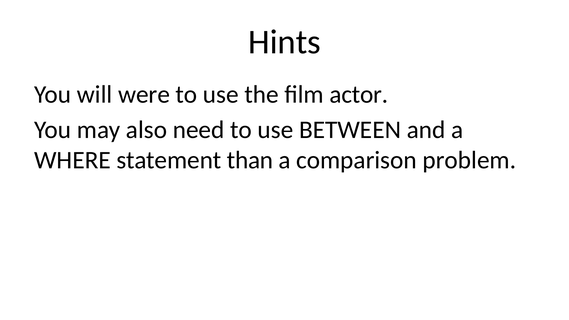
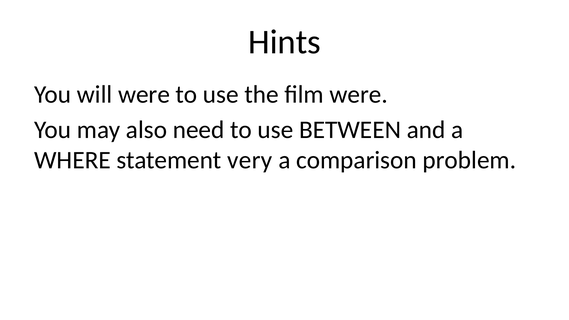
film actor: actor -> were (359, 94)
than: than -> very (250, 160)
